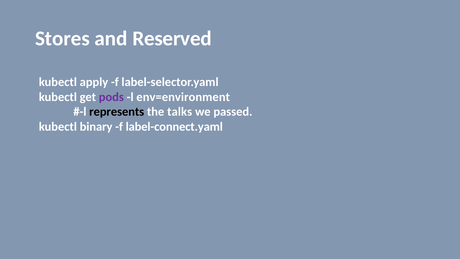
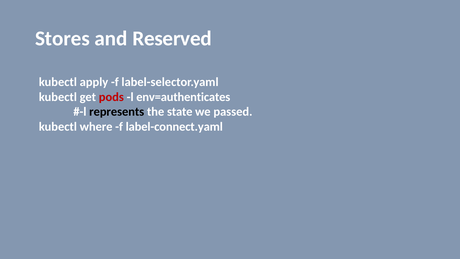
pods colour: purple -> red (111, 97)
env=environment: env=environment -> env=authenticates (183, 97)
talks: talks -> state (180, 112)
binary: binary -> where (96, 127)
